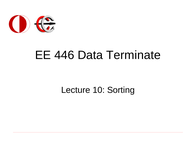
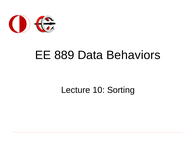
446: 446 -> 889 (64, 55)
Terminate: Terminate -> Behaviors (133, 55)
